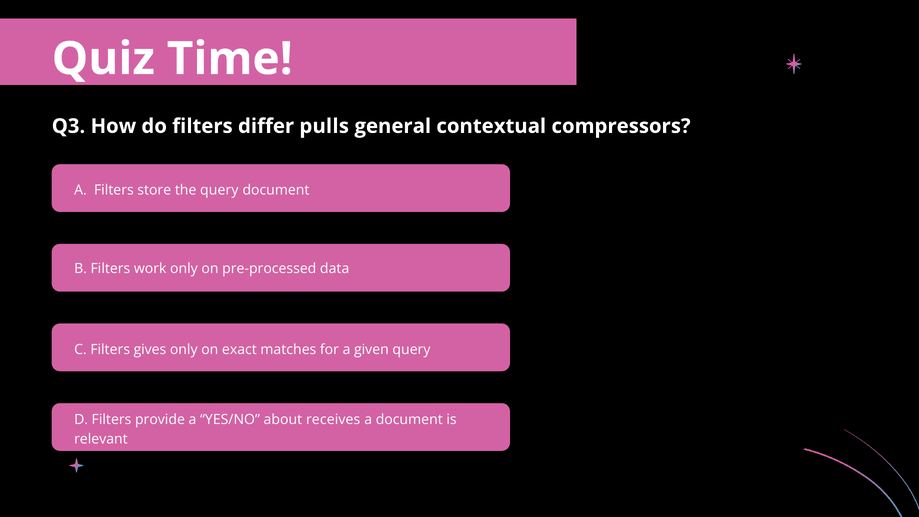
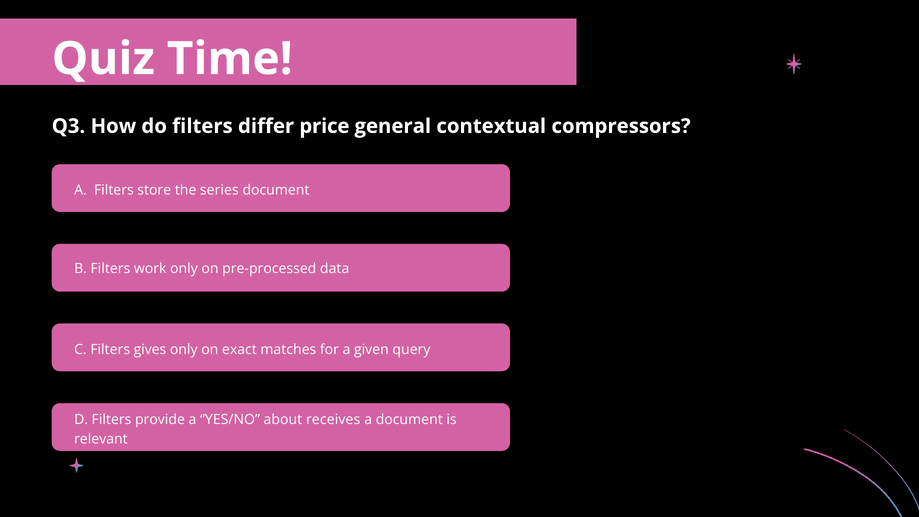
pulls: pulls -> price (324, 126)
the query: query -> series (219, 190)
